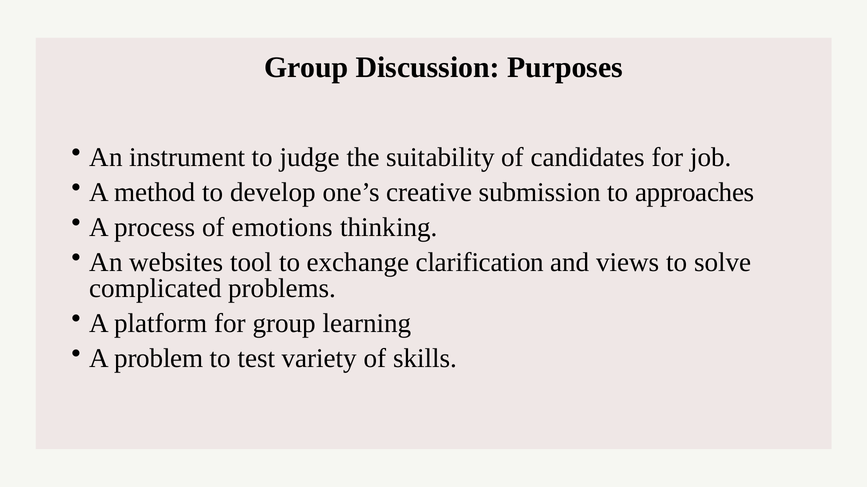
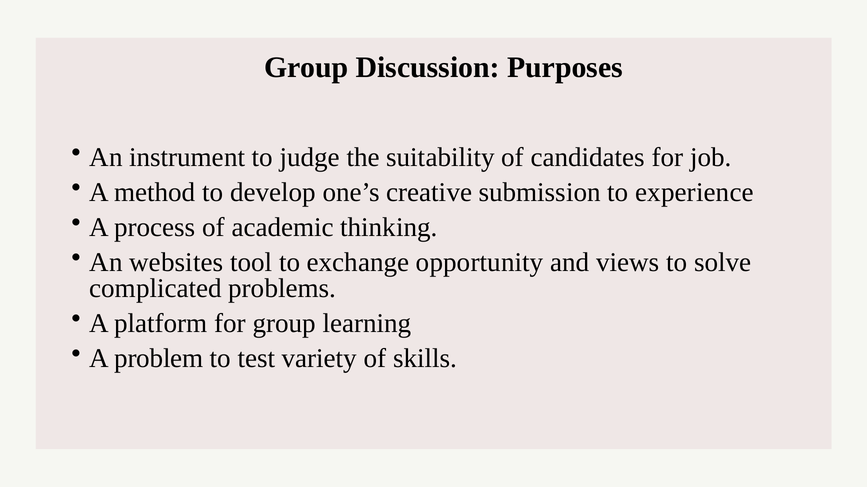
approaches: approaches -> experience (695, 193)
emotions: emotions -> academic (283, 228)
clarification: clarification -> opportunity (480, 263)
